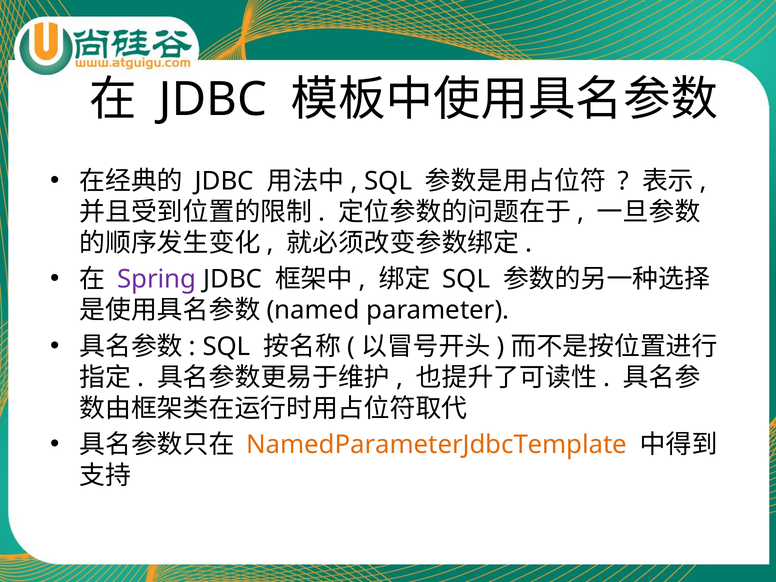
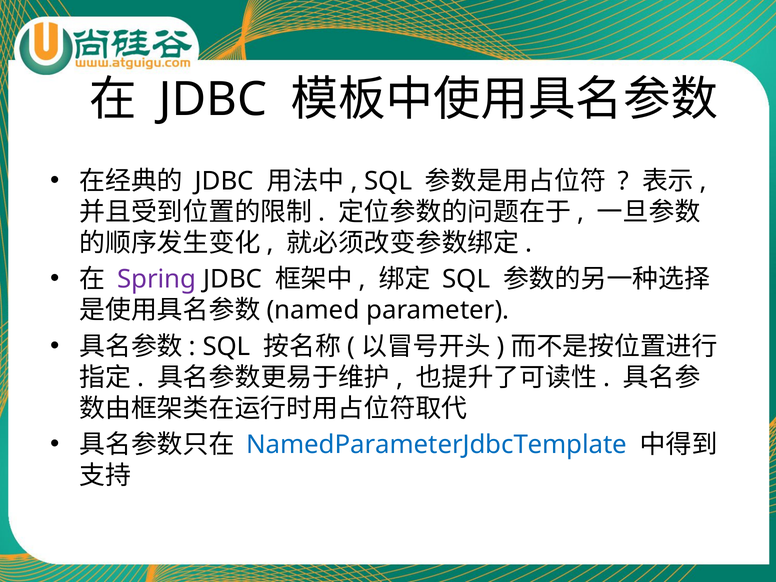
NamedParameterJdbcTemplate colour: orange -> blue (437, 445)
